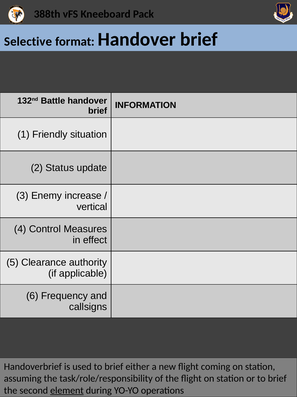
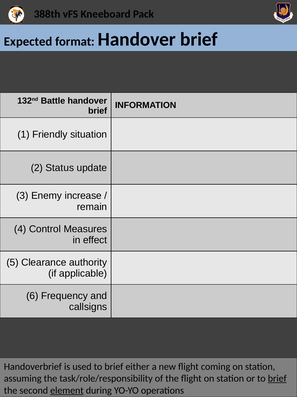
Selective: Selective -> Expected (28, 41)
vertical: vertical -> remain (92, 206)
brief underline: none -> present (277, 378)
